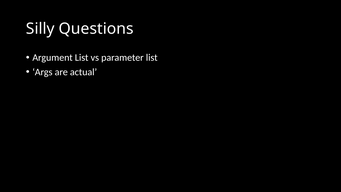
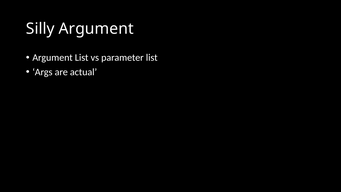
Silly Questions: Questions -> Argument (96, 29)
